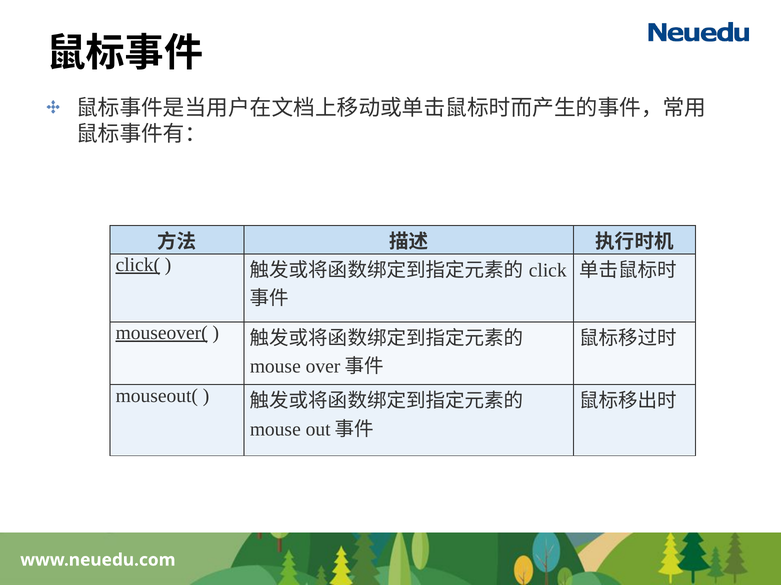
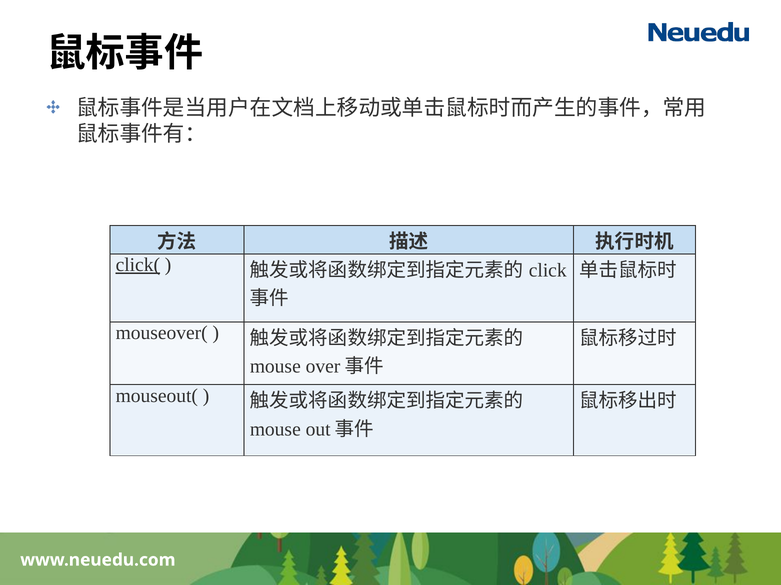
mouseover( underline: present -> none (162, 333)
